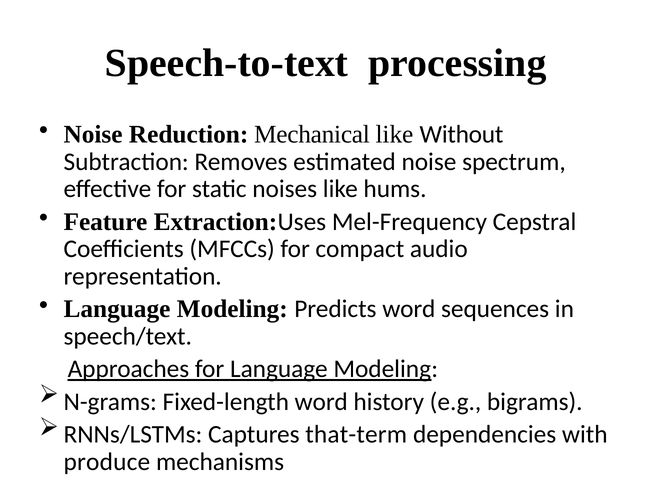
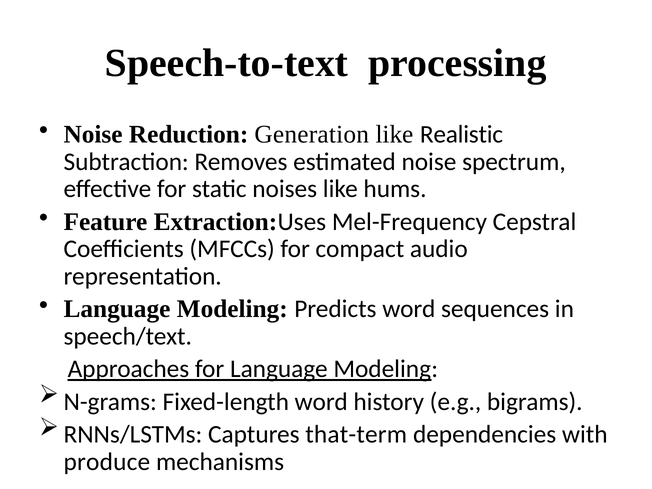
Mechanical: Mechanical -> Generation (312, 134)
Without: Without -> Realistic (461, 134)
